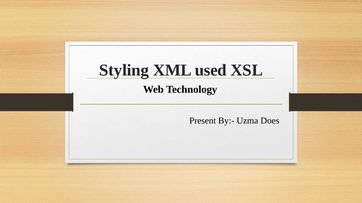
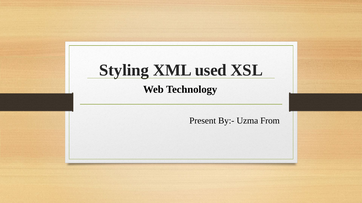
Does: Does -> From (270, 121)
